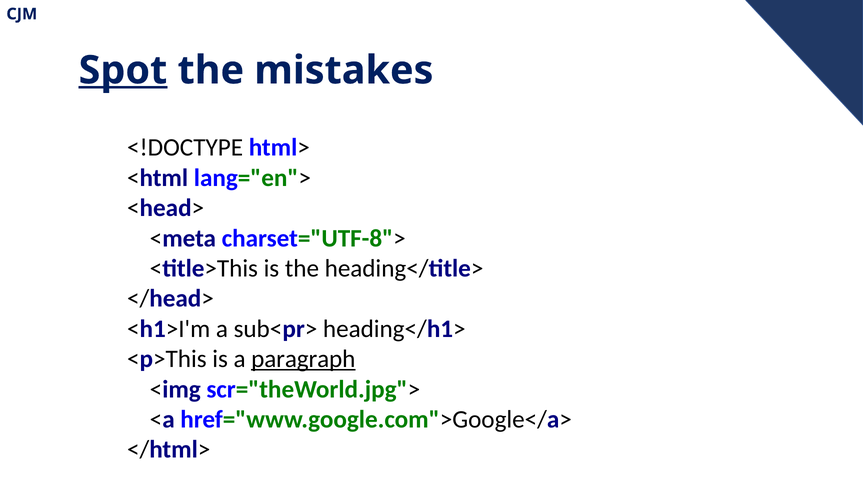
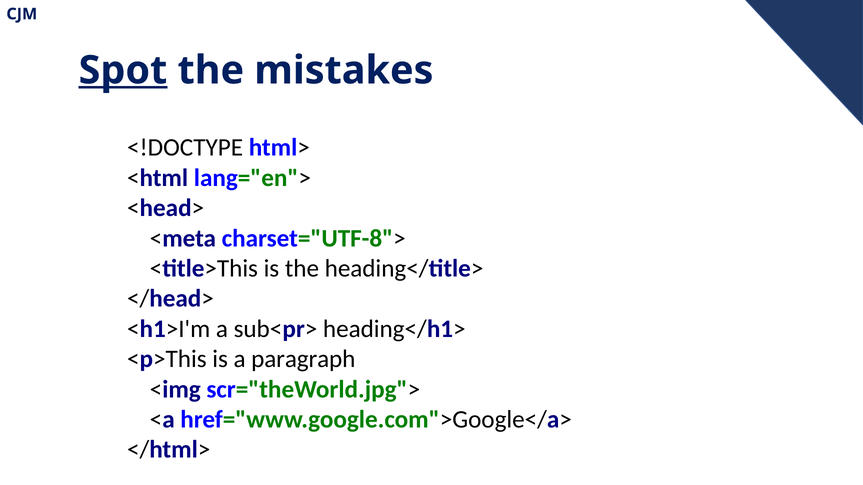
paragraph underline: present -> none (303, 359)
